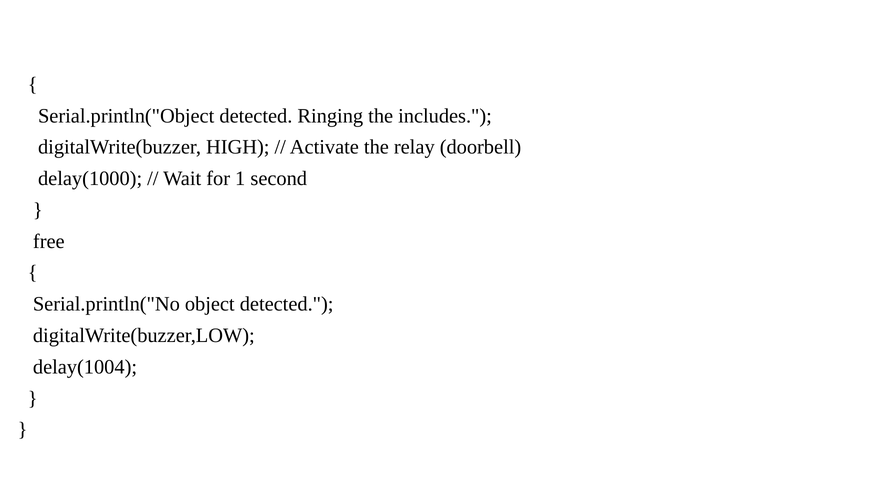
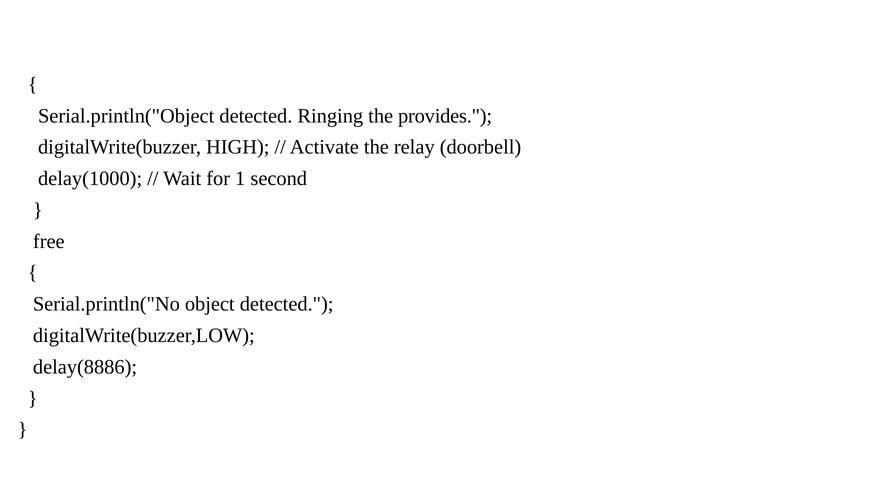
includes: includes -> provides (445, 116)
delay(1004: delay(1004 -> delay(8886 (85, 367)
